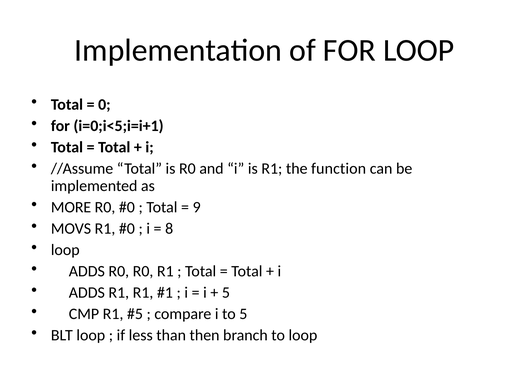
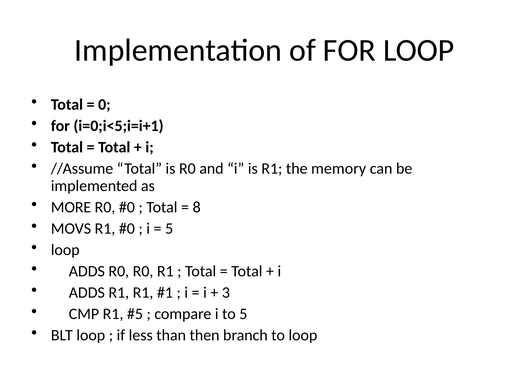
function: function -> memory (339, 169)
9: 9 -> 8 (197, 207)
8: 8 -> 5 (169, 229)
5: 5 -> 3 (226, 293)
